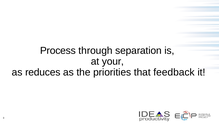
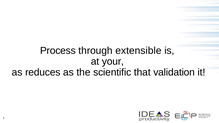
separation: separation -> extensible (138, 51)
priorities: priorities -> scientific (112, 72)
feedback: feedback -> validation (174, 72)
